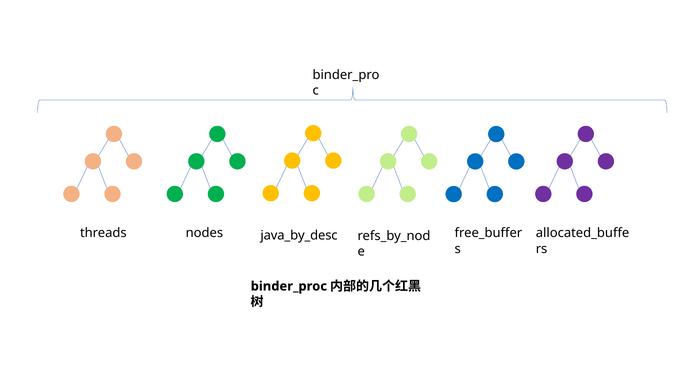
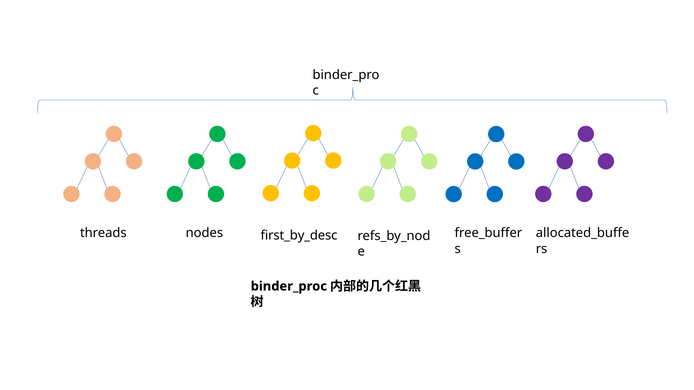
java_by_desc: java_by_desc -> first_by_desc (299, 235)
